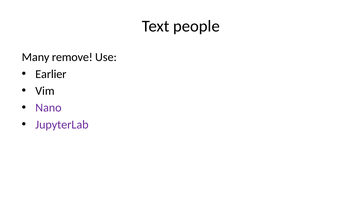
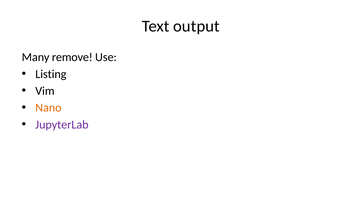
people: people -> output (196, 26)
Earlier: Earlier -> Listing (51, 74)
Nano colour: purple -> orange (48, 108)
